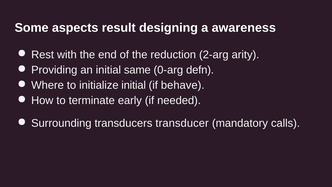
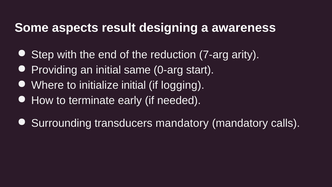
Rest: Rest -> Step (43, 55)
2-arg: 2-arg -> 7-arg (214, 55)
defn: defn -> start (200, 70)
behave: behave -> logging (183, 85)
transducers transducer: transducer -> mandatory (182, 123)
